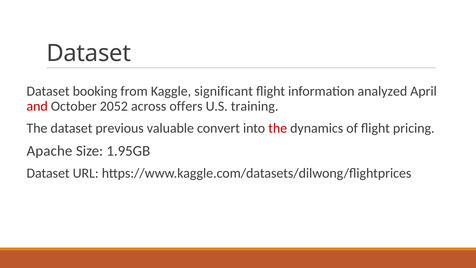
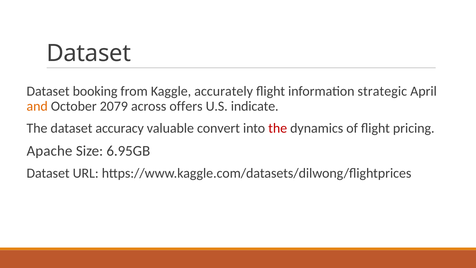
significant: significant -> accurately (224, 91)
analyzed: analyzed -> strategic (382, 91)
and colour: red -> orange (37, 106)
2052: 2052 -> 2079 (114, 106)
training: training -> indicate (255, 106)
previous: previous -> accuracy (120, 128)
1.95GB: 1.95GB -> 6.95GB (128, 151)
